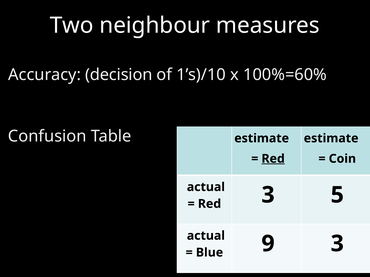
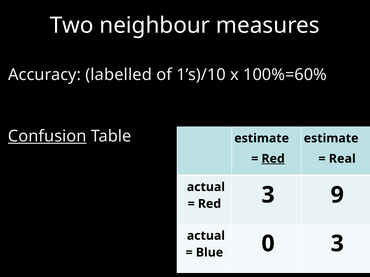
decision: decision -> labelled (119, 75)
Confusion underline: none -> present (47, 136)
Coin: Coin -> Real (342, 159)
5: 5 -> 9 (337, 195)
9: 9 -> 0 (268, 244)
